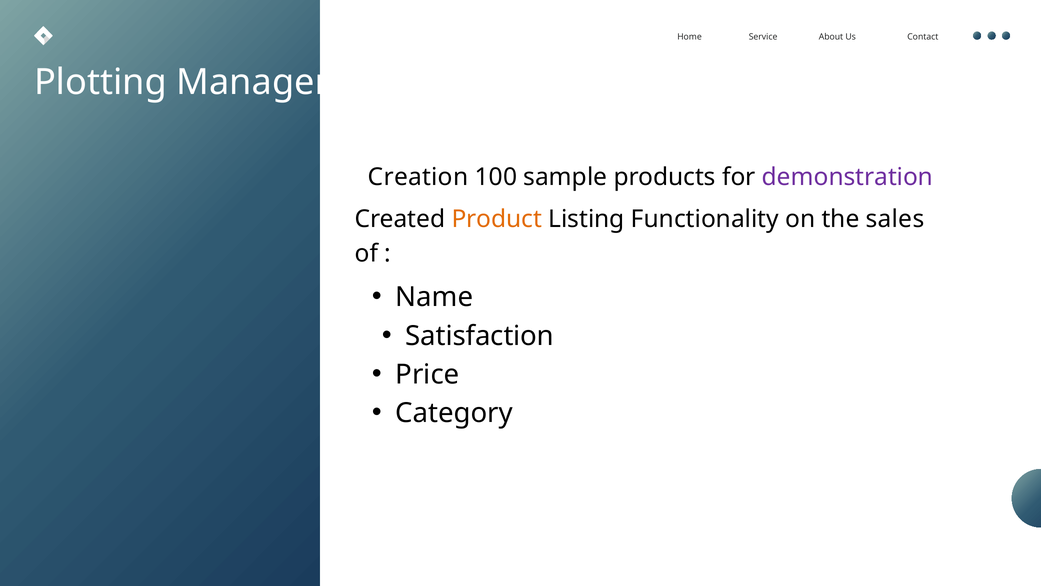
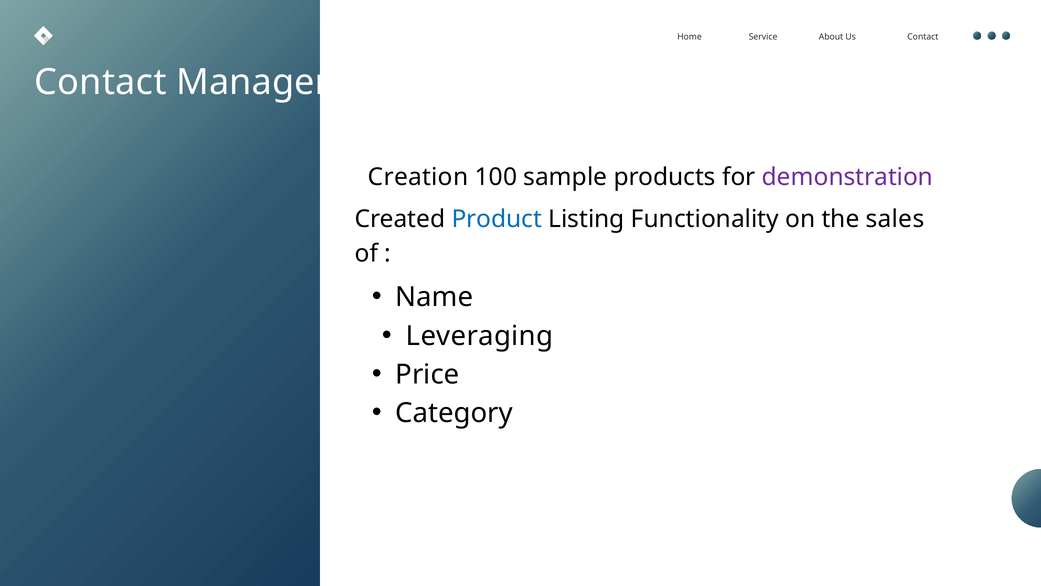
Plotting: Plotting -> Contact (100, 82)
Product colour: orange -> blue (497, 219)
Satisfaction: Satisfaction -> Leveraging (479, 336)
